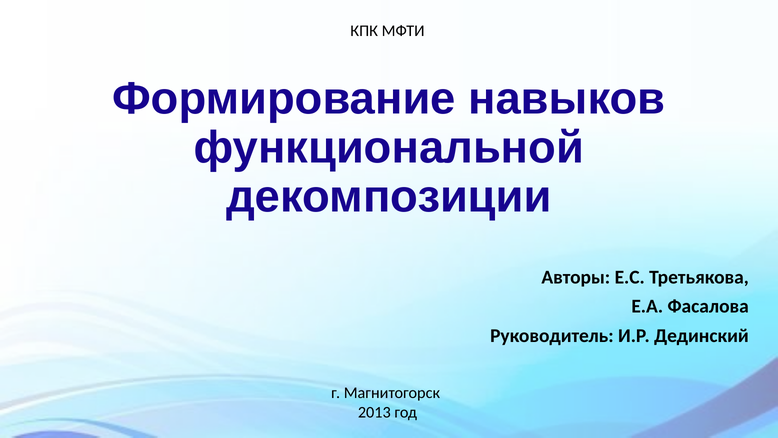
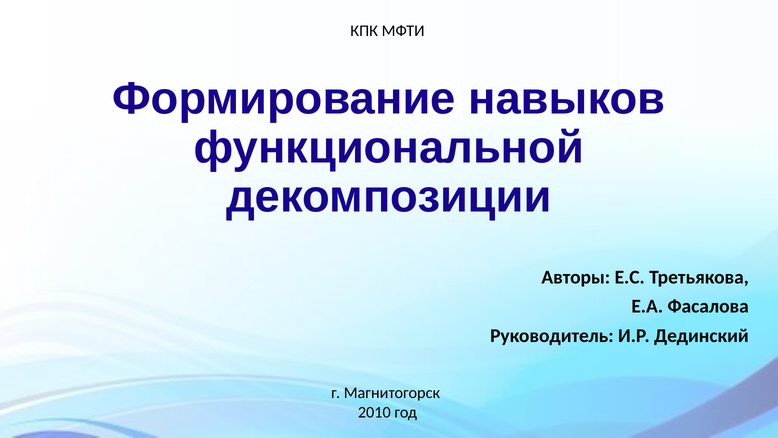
2013: 2013 -> 2010 (374, 412)
